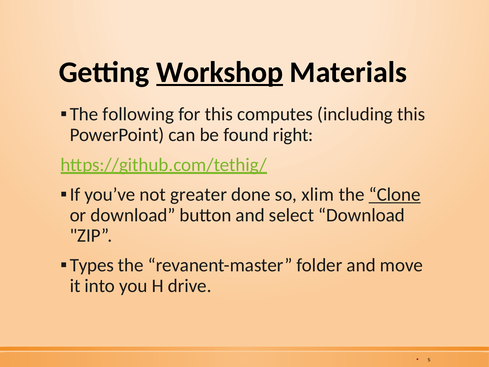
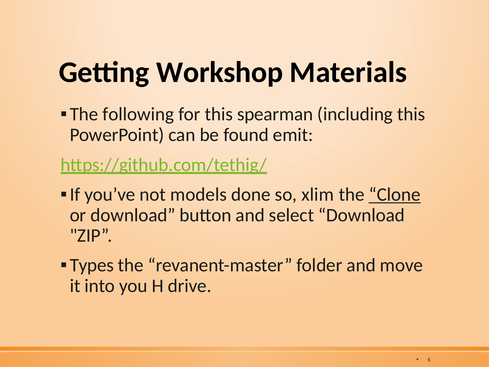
Workshop underline: present -> none (220, 72)
computes: computes -> spearman (275, 114)
right: right -> emit (293, 135)
greater: greater -> models (199, 195)
